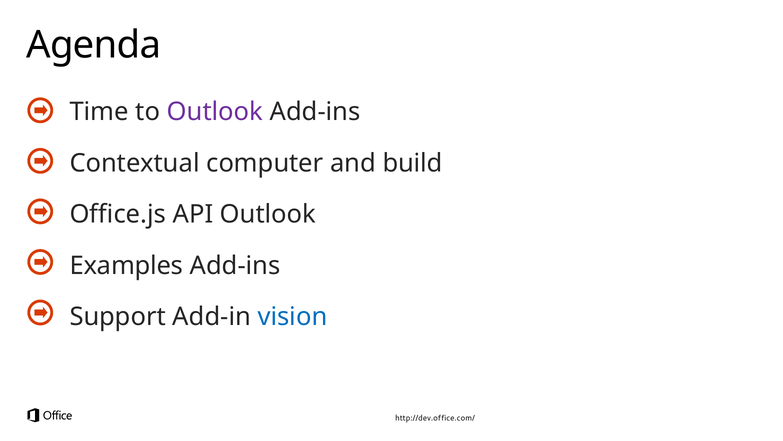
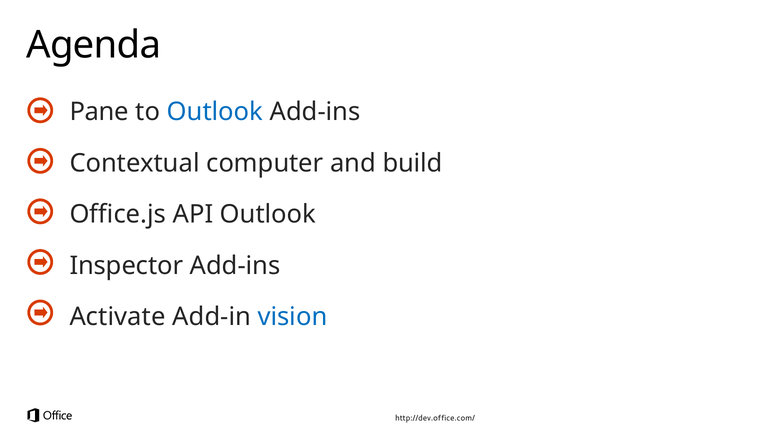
Time: Time -> Pane (99, 112)
Outlook colour: purple -> blue (215, 112)
Examples: Examples -> Inspector (126, 265)
Support: Support -> Activate (118, 316)
